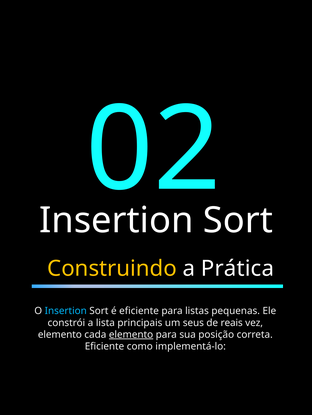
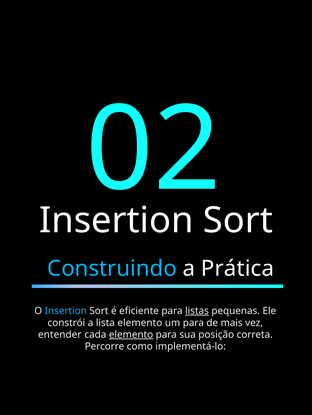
Construindo colour: yellow -> light blue (112, 269)
listas underline: none -> present (197, 312)
lista principais: principais -> elemento (140, 324)
um seus: seus -> para (193, 324)
reais: reais -> mais (232, 324)
elemento: elemento -> entender (60, 335)
Eficiente: Eficiente -> Percorre (105, 347)
